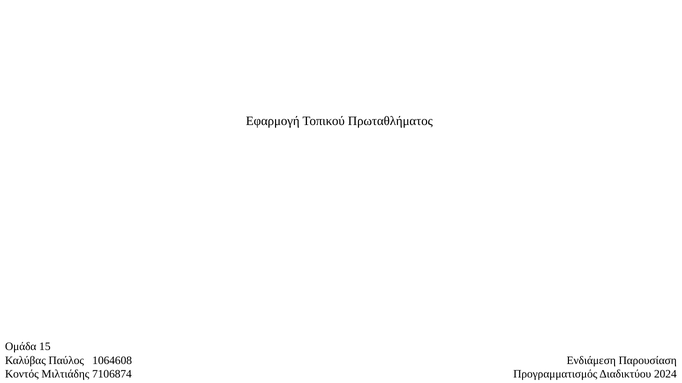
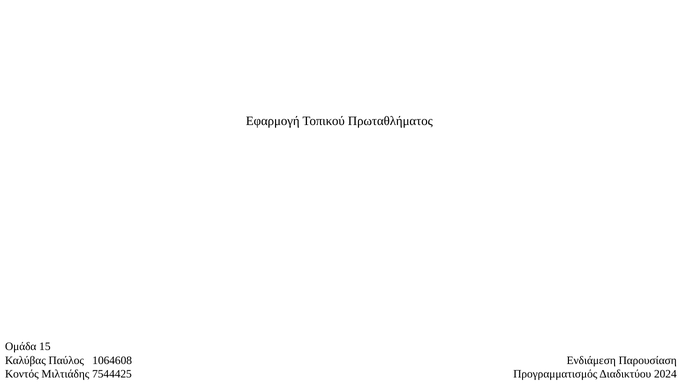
7106874: 7106874 -> 7544425 (112, 375)
